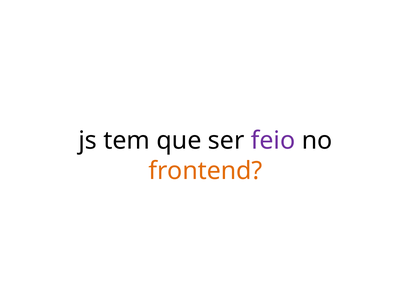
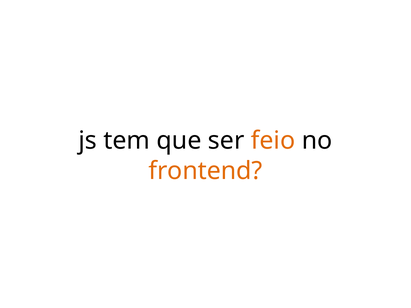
feio colour: purple -> orange (273, 141)
